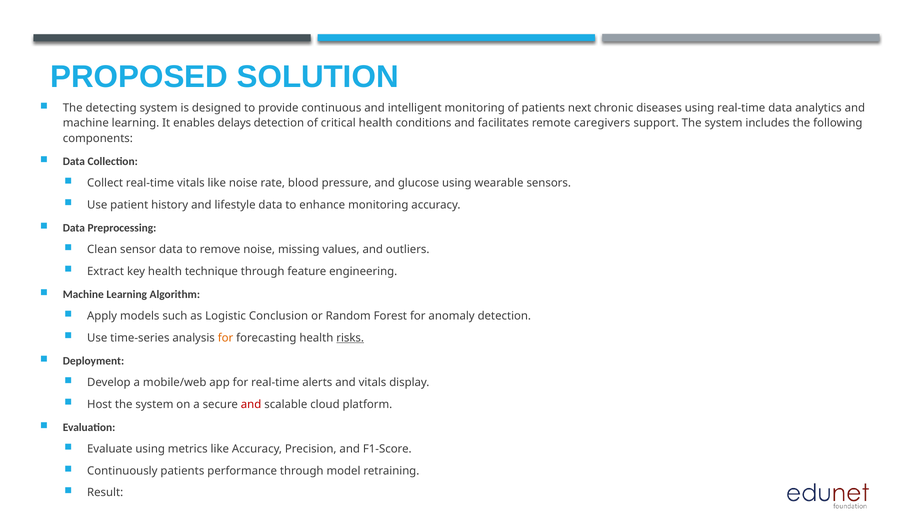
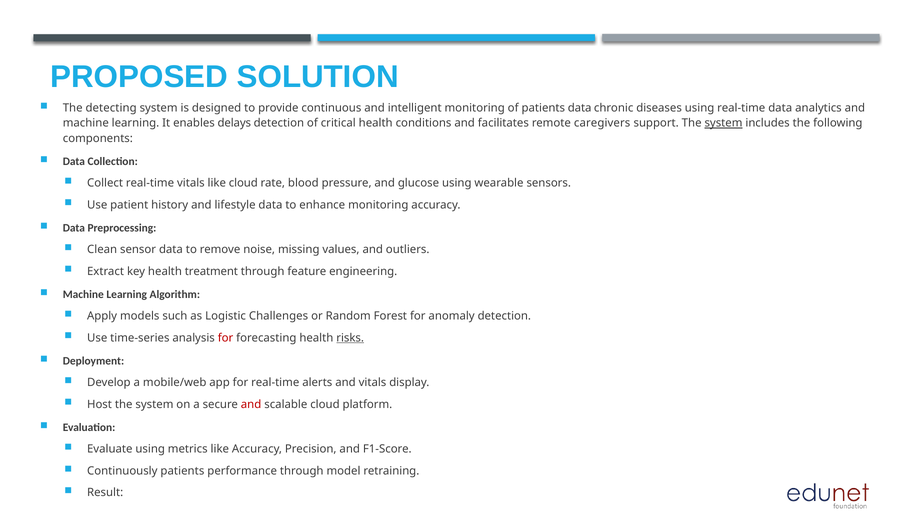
patients next: next -> data (580, 108)
system underline: none -> present (723, 123)
like noise: noise -> cloud (243, 183)
technique: technique -> treatment (211, 271)
Conclusion: Conclusion -> Challenges (279, 316)
for colour: orange -> red (226, 337)
